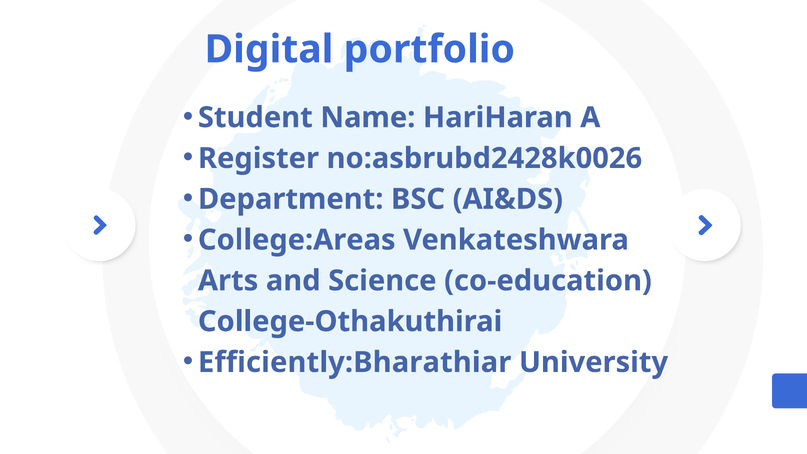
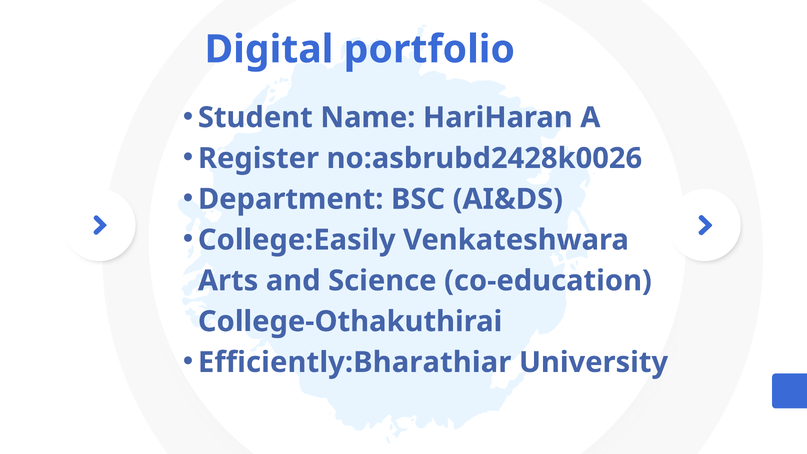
College:Areas: College:Areas -> College:Easily (297, 240)
